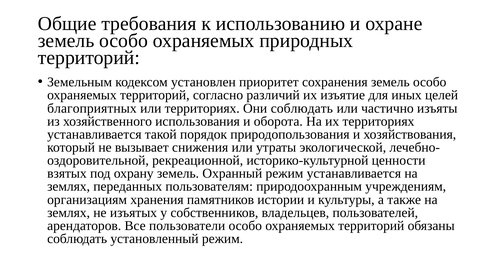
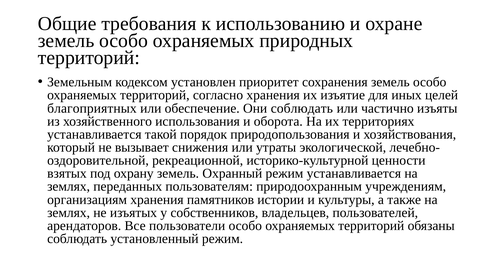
согласно различий: различий -> хранения (273, 95)
или территориях: территориях -> обеспечение (202, 108)
